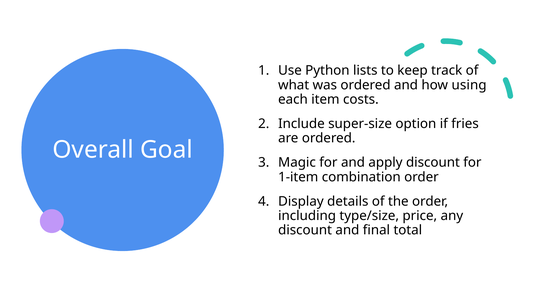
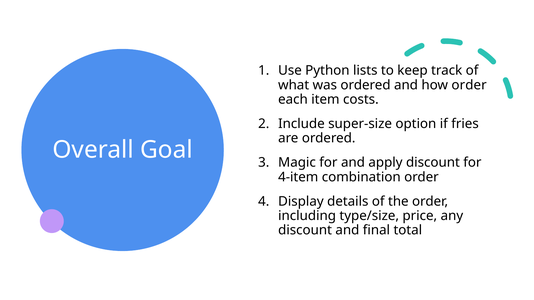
how using: using -> order (469, 85)
1-item: 1-item -> 4-item (298, 177)
